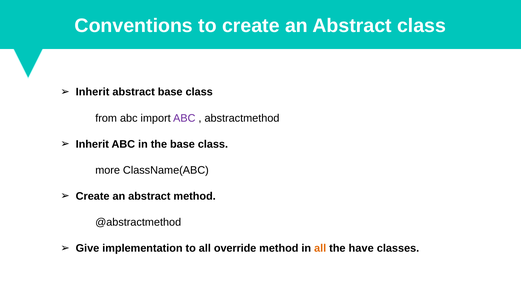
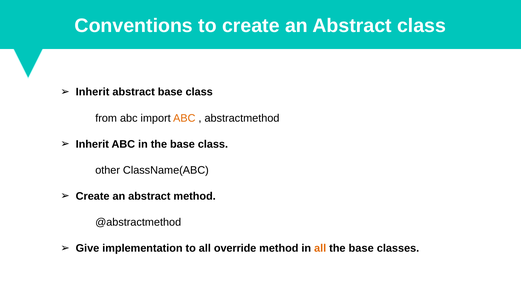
ABC colour: purple -> orange (184, 118)
more: more -> other (108, 170)
have: have -> base (361, 248)
